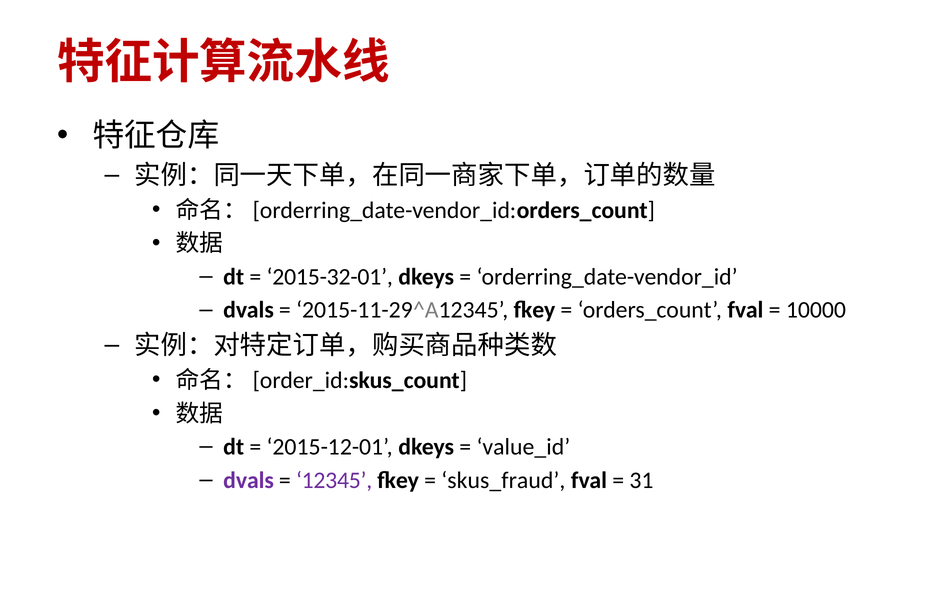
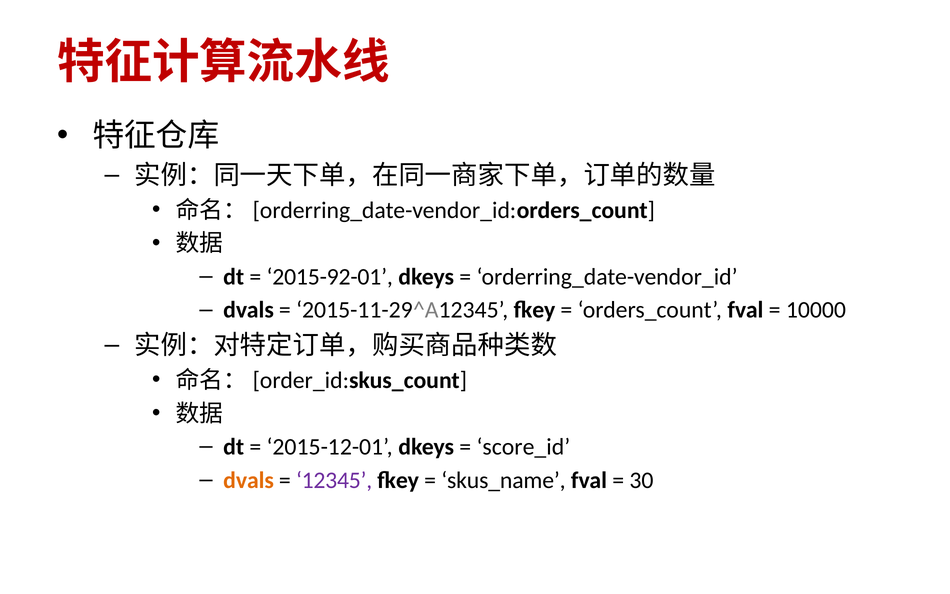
2015-32-01: 2015-32-01 -> 2015-92-01 (330, 277)
value_id: value_id -> score_id (523, 447)
dvals colour: purple -> orange (249, 480)
skus_fraud: skus_fraud -> skus_name (503, 480)
31: 31 -> 30 (641, 480)
